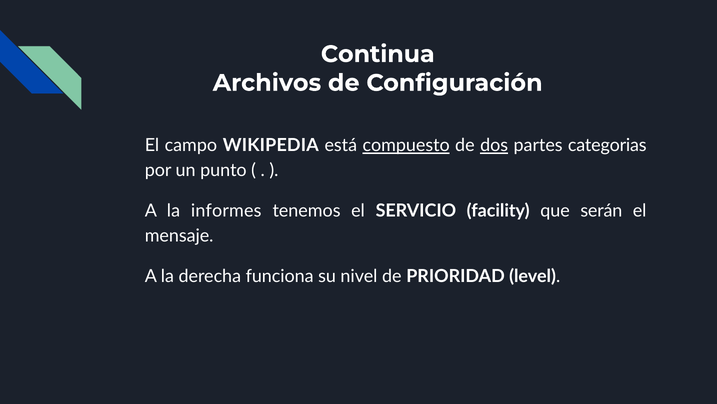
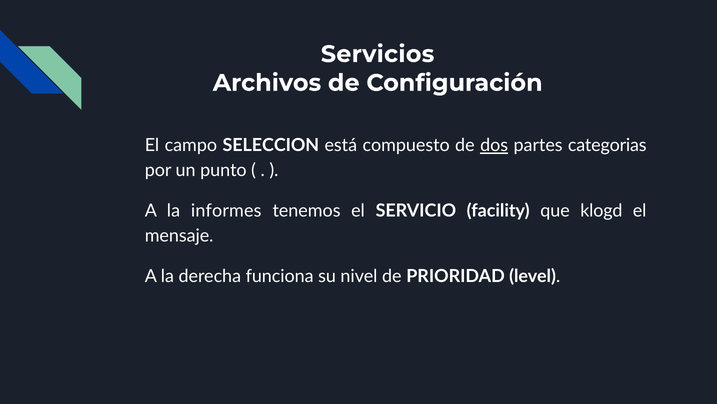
Continua: Continua -> Servicios (378, 54)
WIKIPEDIA: WIKIPEDIA -> SELECCION (271, 145)
compuesto underline: present -> none (406, 145)
serán: serán -> klogd (601, 211)
